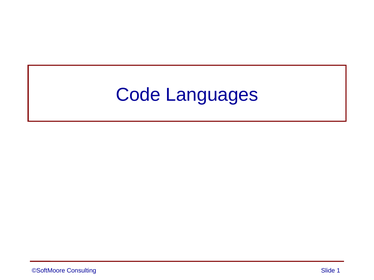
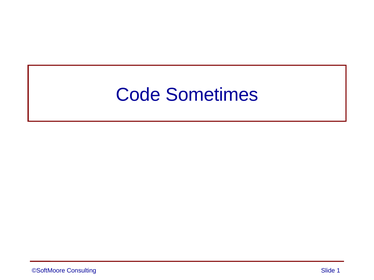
Languages: Languages -> Sometimes (212, 95)
